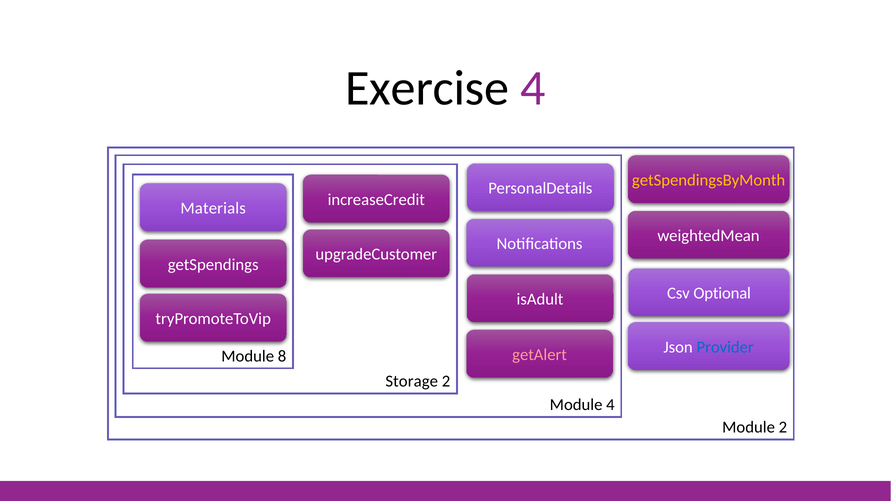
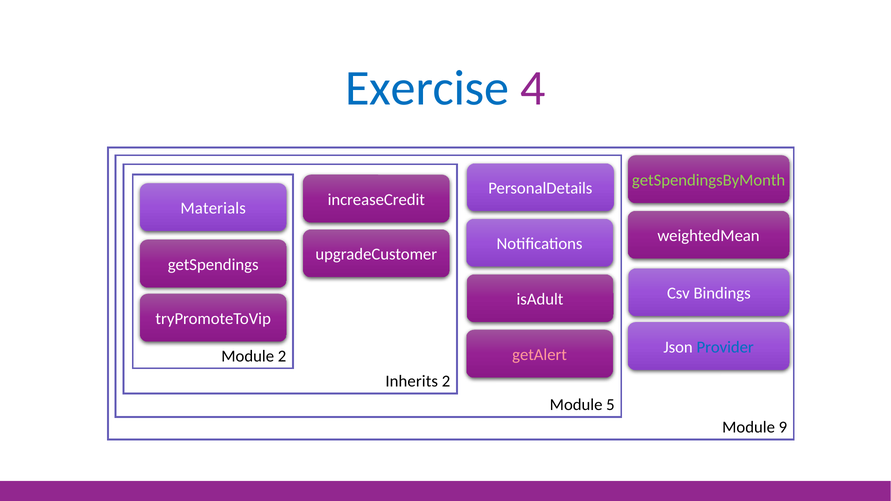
Exercise colour: black -> blue (427, 88)
getSpendingsByMonth colour: yellow -> light green (709, 180)
Optional: Optional -> Bindings (722, 293)
Module 8: 8 -> 2 (282, 356)
Storage: Storage -> Inherits (412, 382)
Module 4: 4 -> 5 (610, 405)
Module 2: 2 -> 9 (783, 428)
